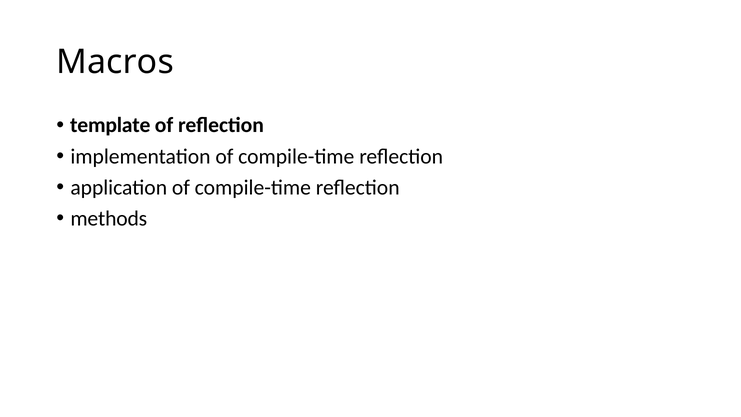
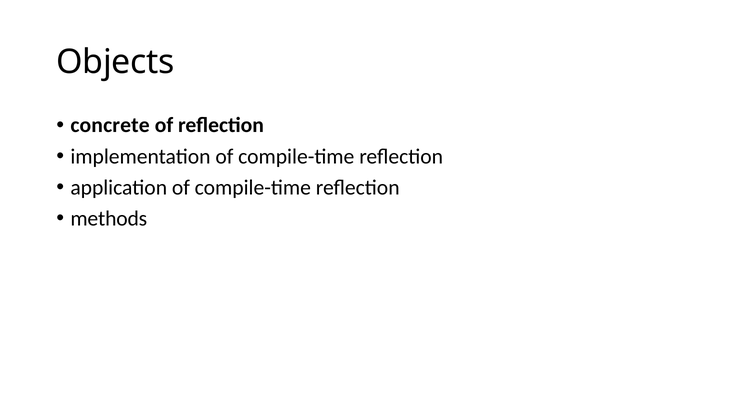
Macros: Macros -> Objects (115, 62)
template: template -> concrete (110, 125)
